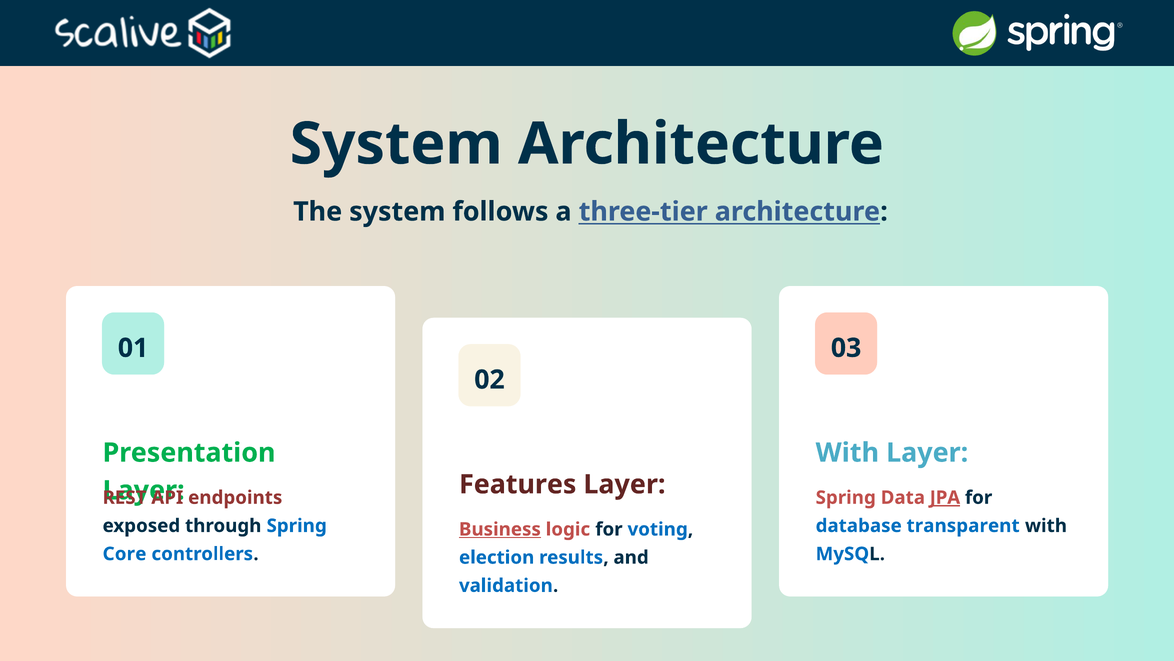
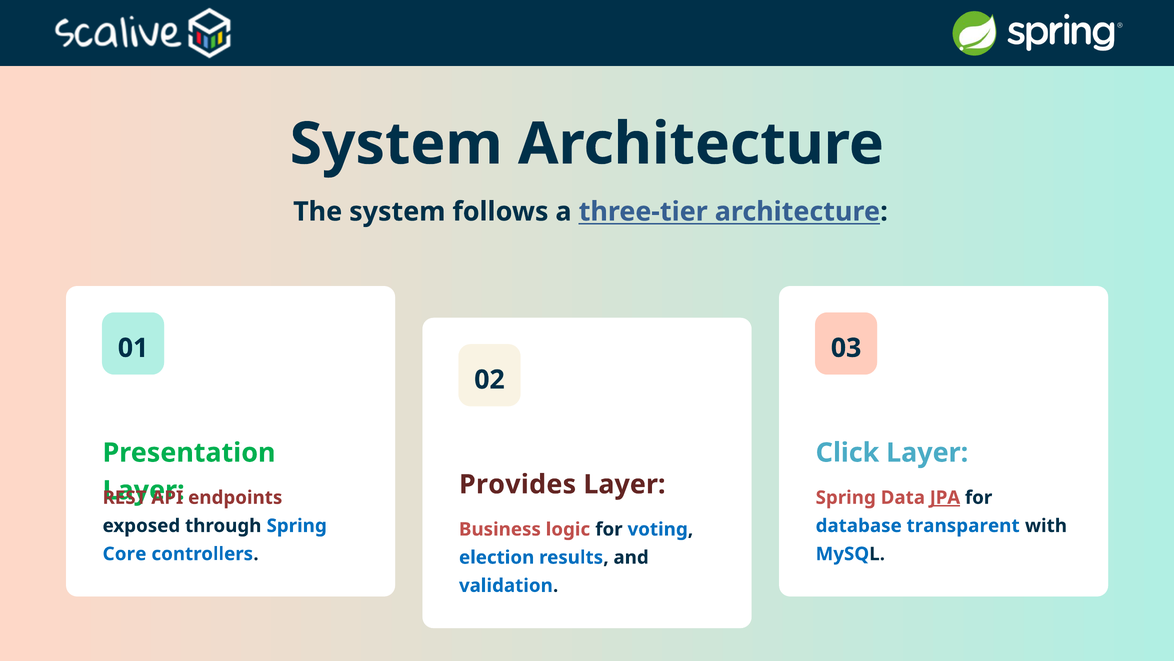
With: With -> Click (847, 452)
Features: Features -> Provides (518, 484)
Business underline: present -> none (500, 529)
